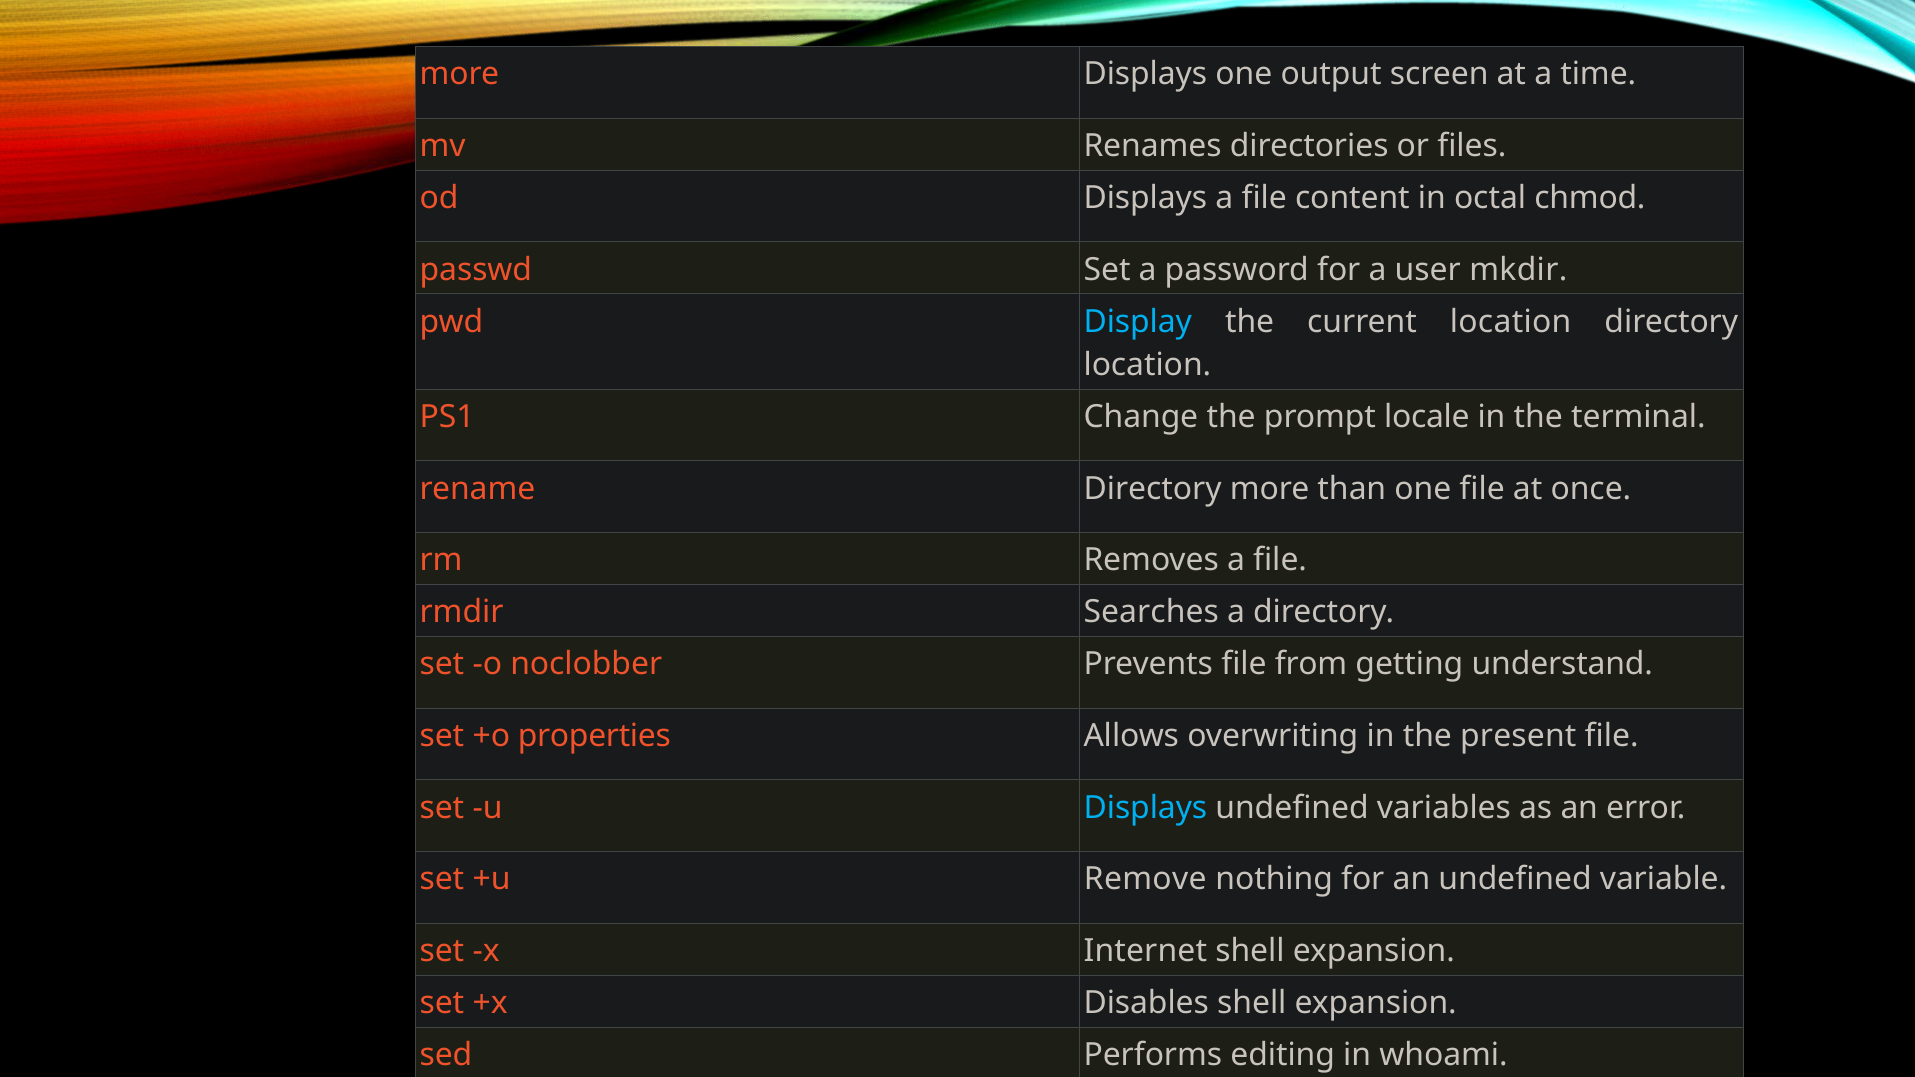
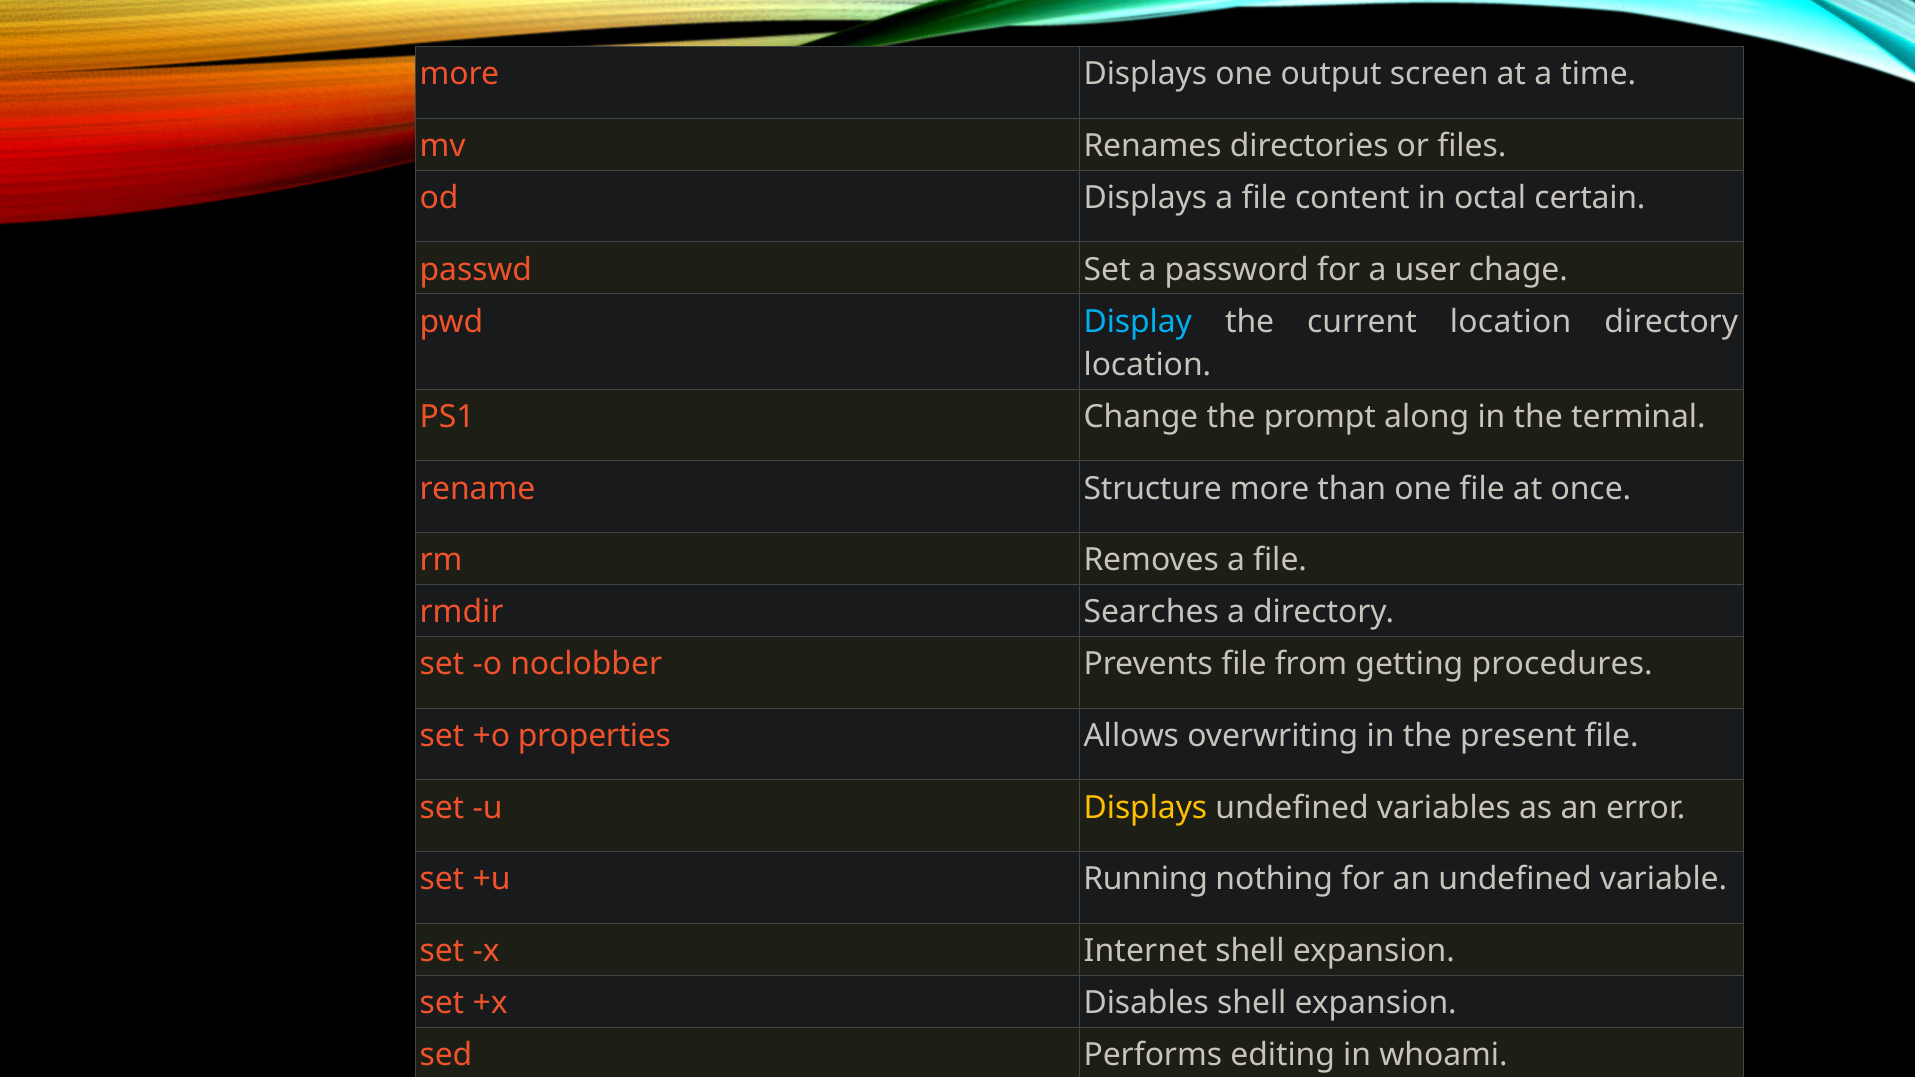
chmod: chmod -> certain (1590, 198)
mkdir: mkdir -> chage (1518, 270)
locale: locale -> along (1427, 417)
rename Directory: Directory -> Structure (1153, 489)
understand: understand -> procedures (1562, 665)
Displays colour: light blue -> yellow (1145, 808)
Remove: Remove -> Running (1146, 879)
